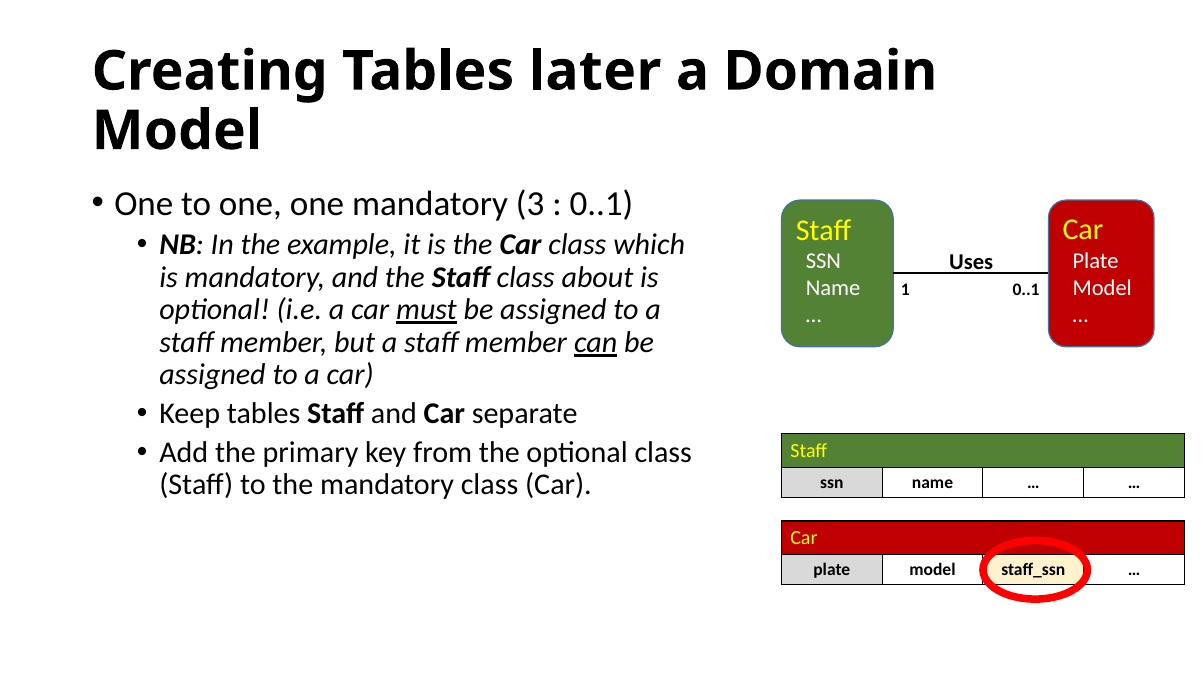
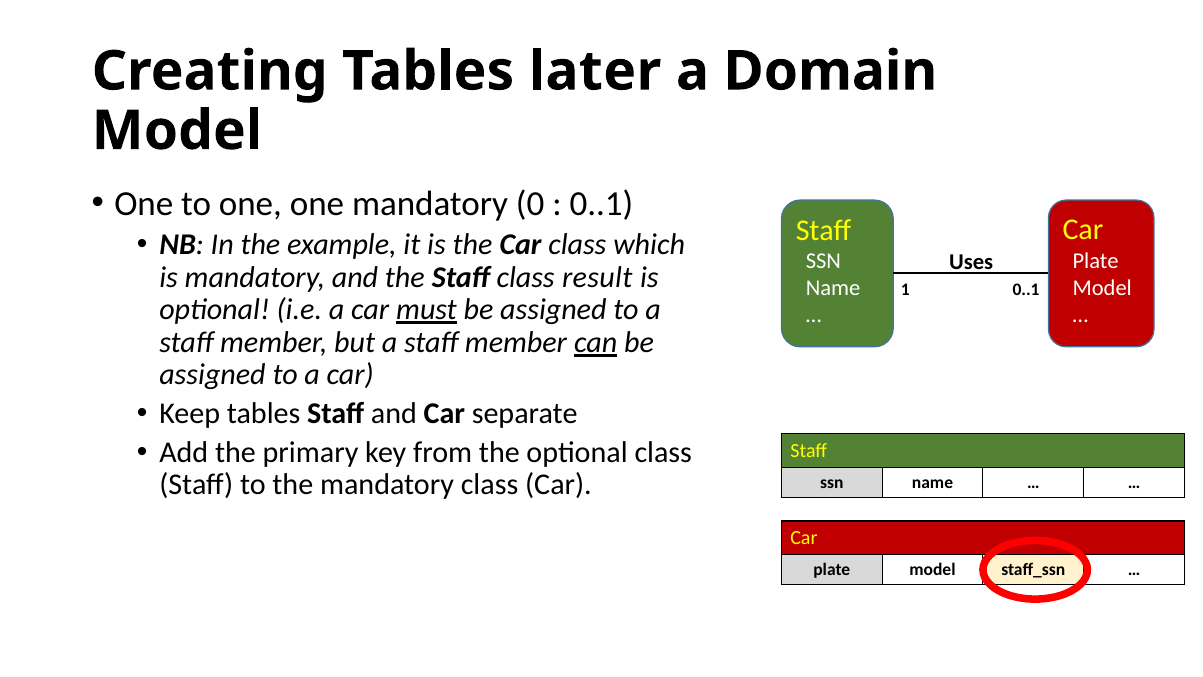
3: 3 -> 0 (530, 203)
about: about -> result (597, 277)
